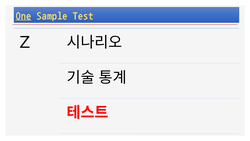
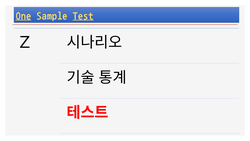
Test underline: none -> present (83, 16)
